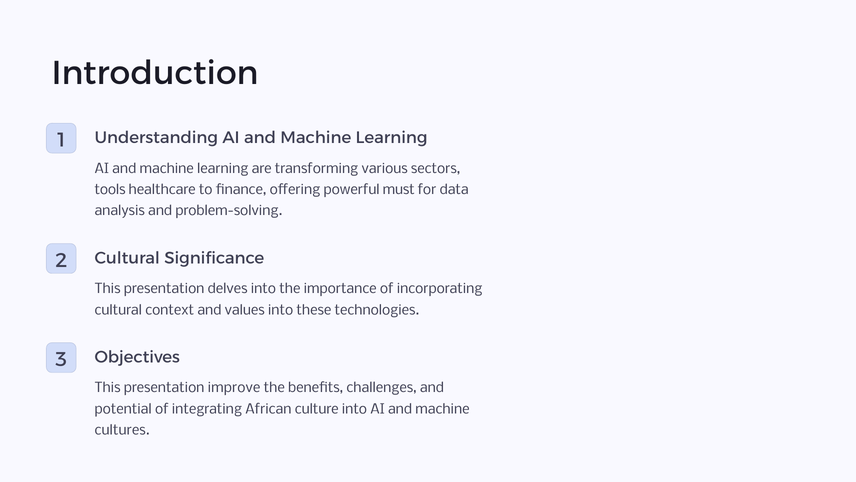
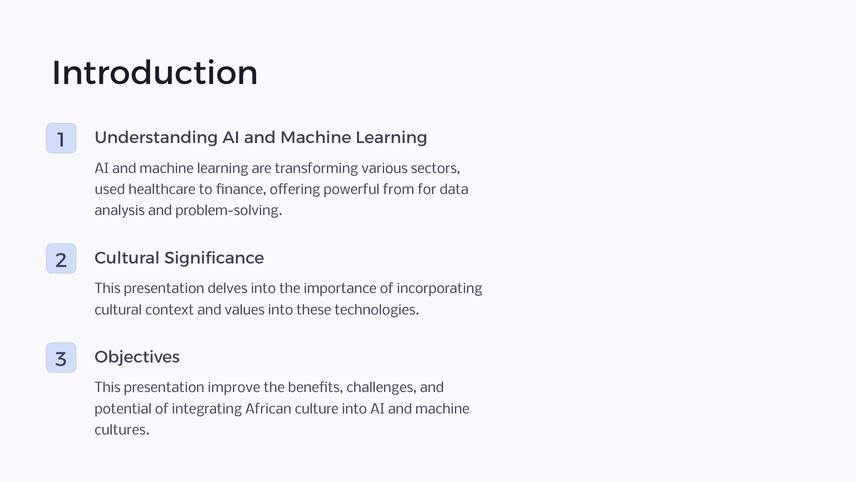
tools: tools -> used (110, 190)
must: must -> from (399, 190)
